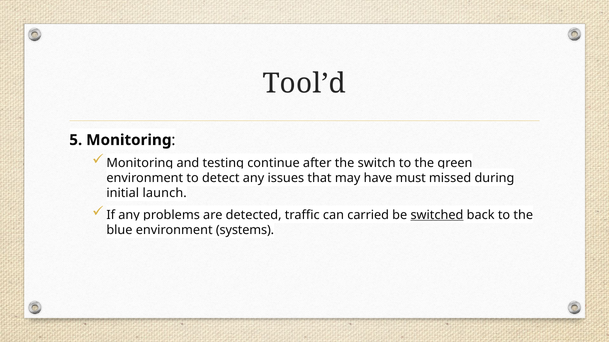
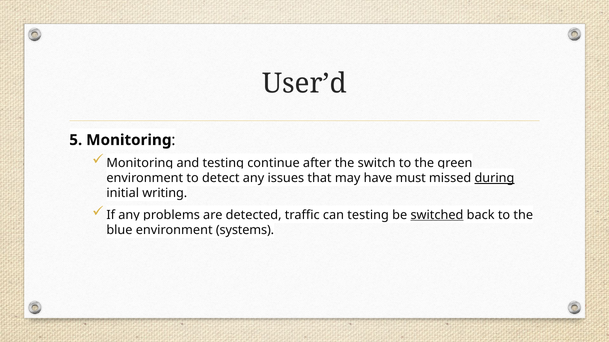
Tool’d: Tool’d -> User’d (305, 84)
during underline: none -> present (494, 178)
launch: launch -> writing (165, 194)
can carried: carried -> testing (368, 215)
